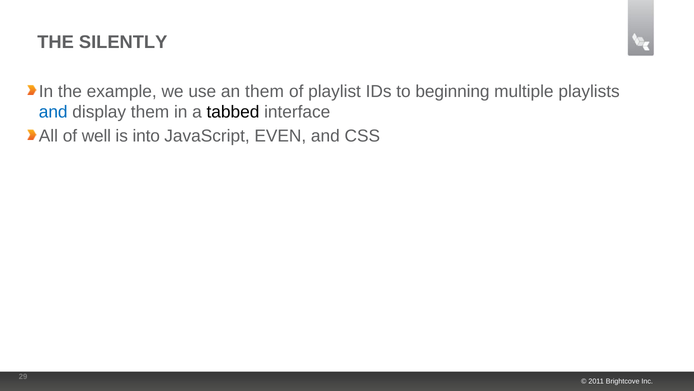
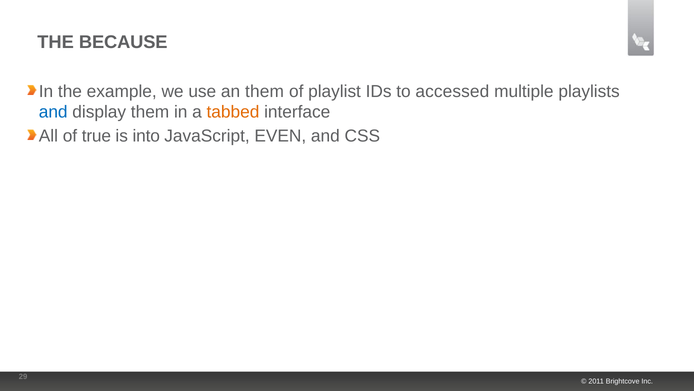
SILENTLY: SILENTLY -> BECAUSE (123, 42)
beginning: beginning -> accessed (452, 91)
tabbed colour: black -> orange (233, 112)
well: well -> true (96, 136)
